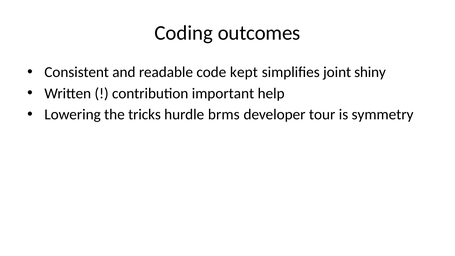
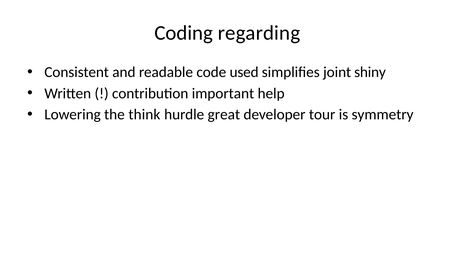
outcomes: outcomes -> regarding (259, 33)
kept: kept -> used (244, 72)
tricks: tricks -> think (144, 115)
brms: brms -> great (224, 115)
